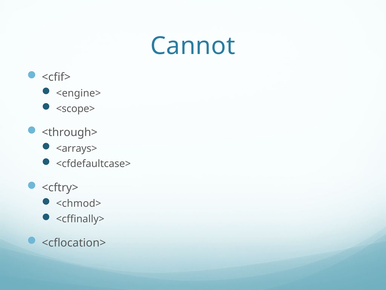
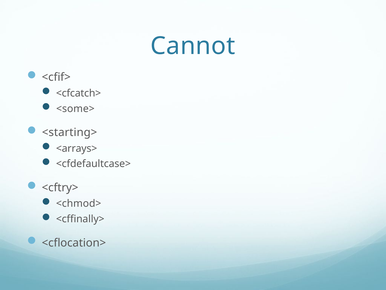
<engine>: <engine> -> <cfcatch> (79, 93)
<scope>: <scope> -> <some> (75, 108)
<through>: <through> -> <starting> (70, 132)
